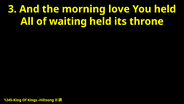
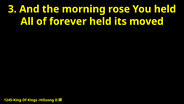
love: love -> rose (119, 9)
waiting: waiting -> forever (68, 21)
throne: throne -> moved (146, 21)
